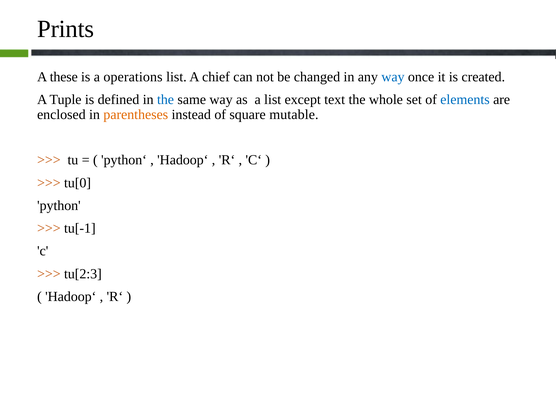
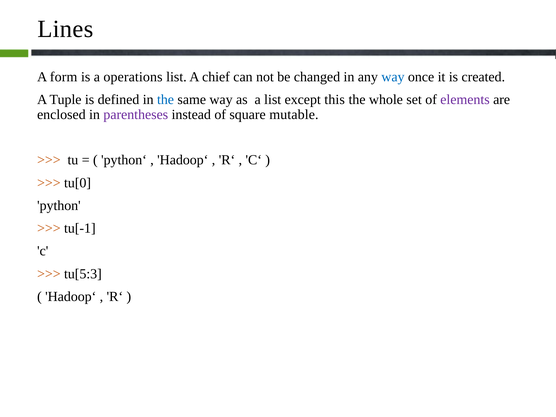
Prints: Prints -> Lines (65, 29)
these: these -> form (64, 77)
text: text -> this (335, 100)
elements colour: blue -> purple (465, 100)
parentheses colour: orange -> purple (136, 115)
tu[2:3: tu[2:3 -> tu[5:3 (83, 274)
